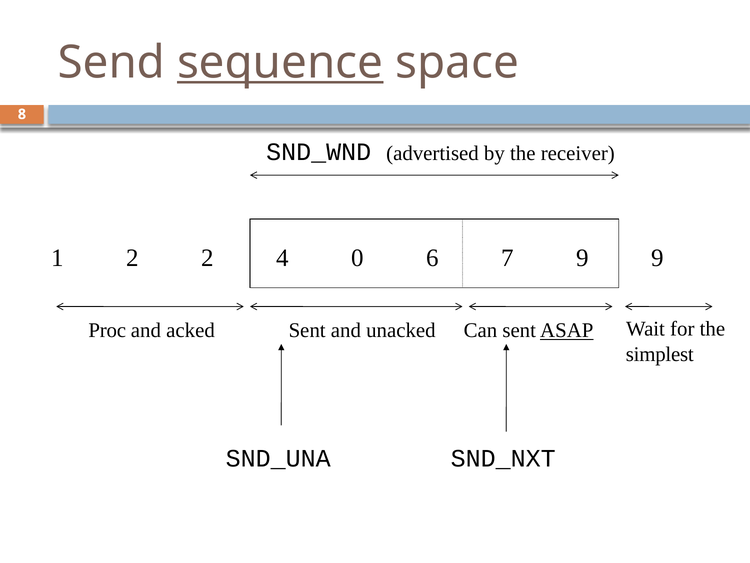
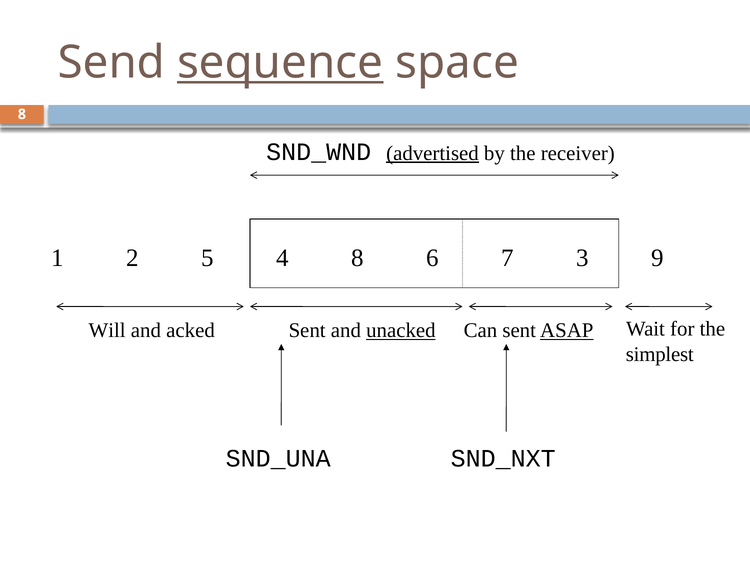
advertised underline: none -> present (432, 153)
2 2: 2 -> 5 (207, 258)
4 0: 0 -> 8 (357, 258)
7 9: 9 -> 3 (582, 258)
Proc: Proc -> Will (107, 330)
unacked underline: none -> present (401, 330)
